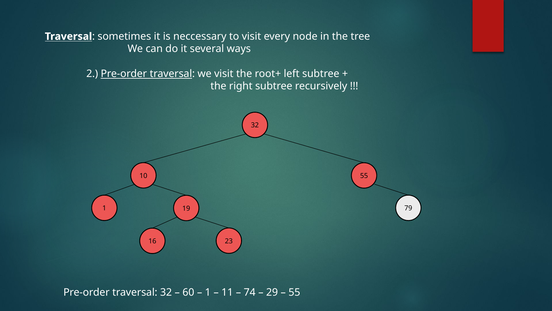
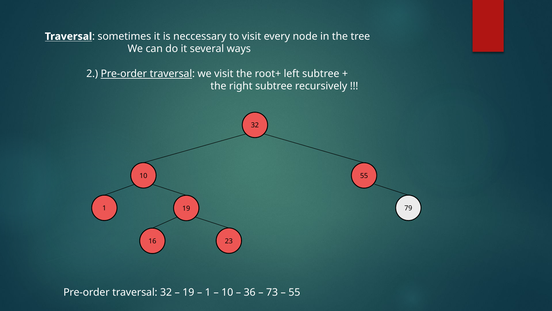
60: 60 -> 19 (188, 292)
11: 11 -> 10 (227, 292)
74: 74 -> 36 (250, 292)
29: 29 -> 73 (272, 292)
